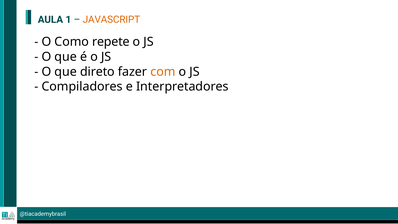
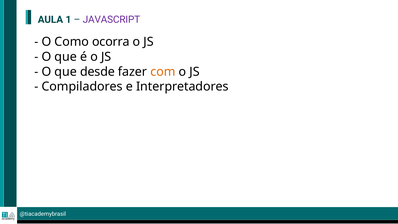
JAVASCRIPT colour: orange -> purple (111, 20)
repete: repete -> ocorra (111, 42)
direto: direto -> desde (97, 72)
